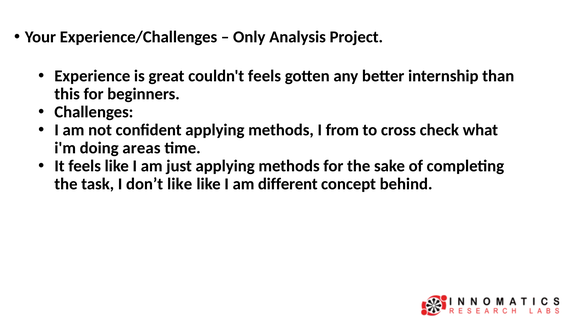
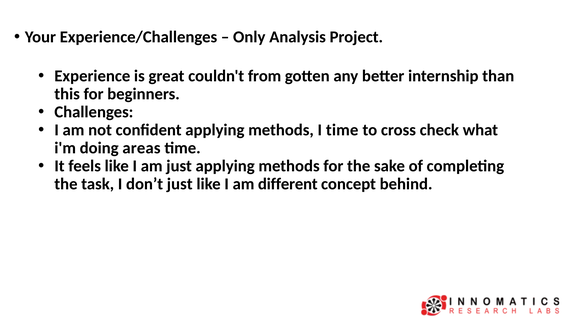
couldn't feels: feels -> from (265, 76)
I from: from -> time (342, 130)
don’t like: like -> just (180, 184)
